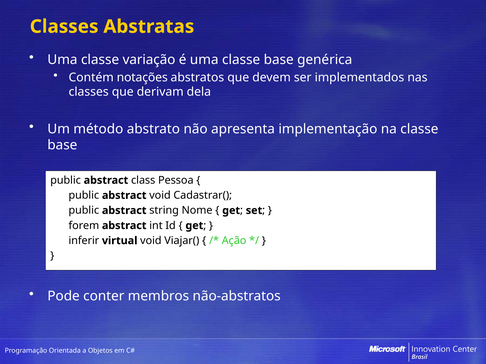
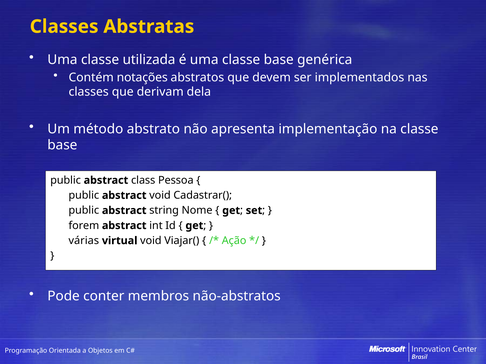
variação: variação -> utilizada (149, 60)
inferir: inferir -> várias (84, 241)
